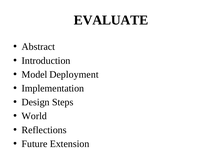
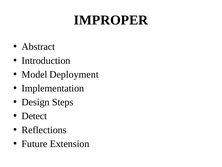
EVALUATE: EVALUATE -> IMPROPER (111, 20)
World: World -> Detect (34, 116)
